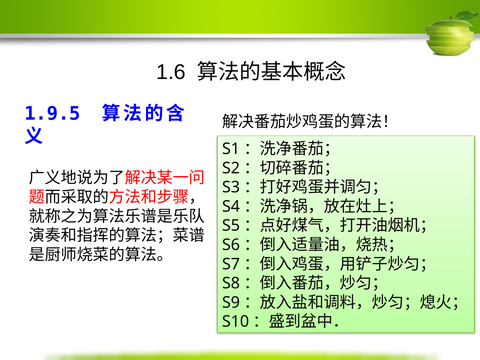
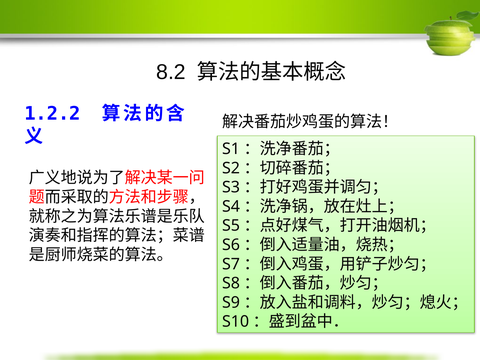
1.6: 1.6 -> 8.2 (171, 72)
1.9.5: 1.9.5 -> 1.2.2 (52, 114)
